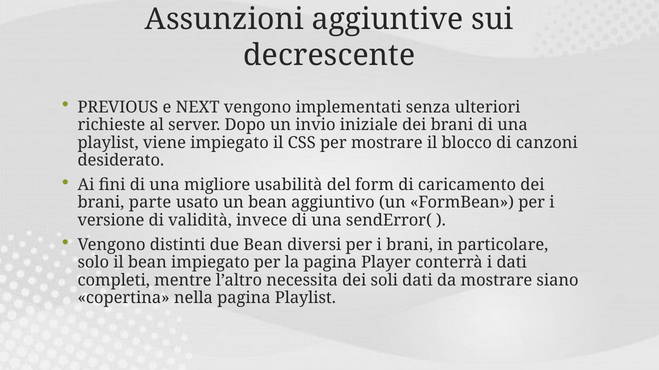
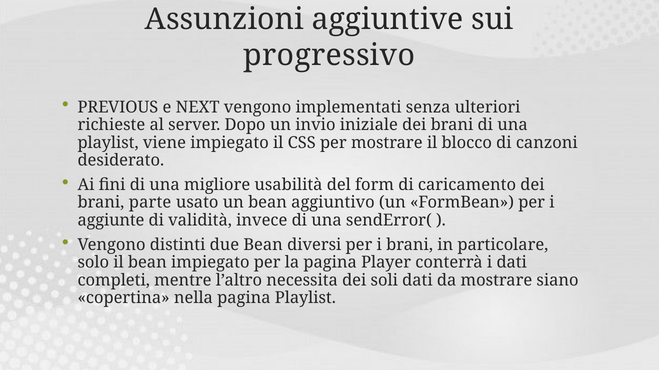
decrescente: decrescente -> progressivo (329, 55)
versione: versione -> aggiunte (111, 221)
